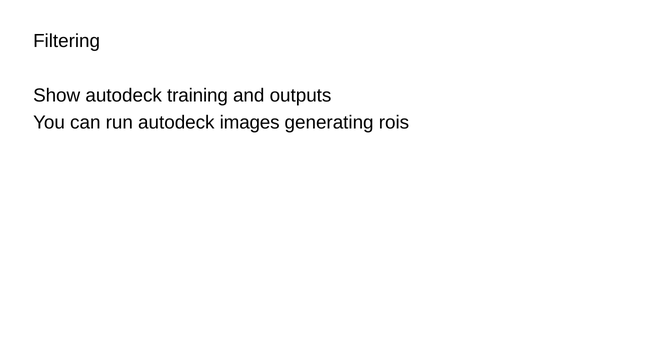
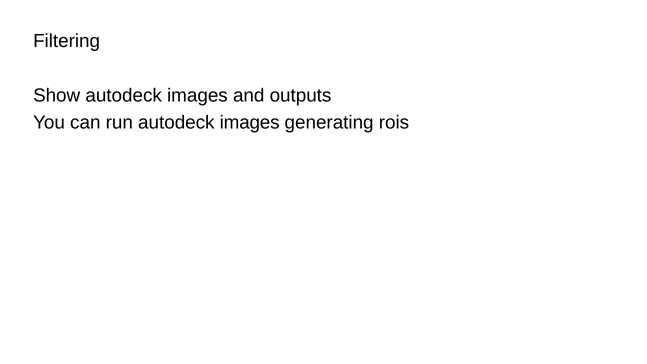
Show autodeck training: training -> images (197, 95)
